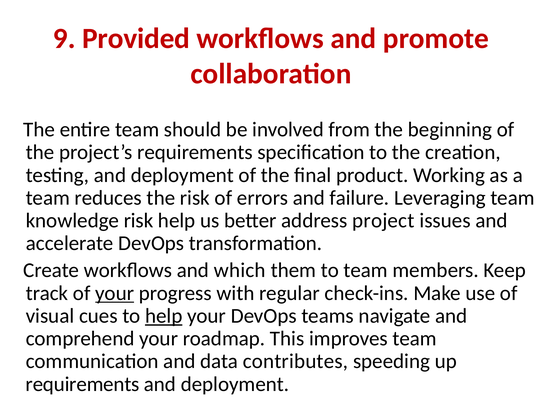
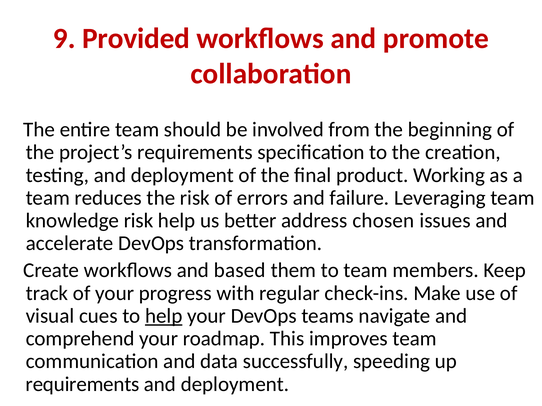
project: project -> chosen (383, 221)
which: which -> based (240, 271)
your underline: present -> none (115, 293)
contributes: contributes -> successfully (296, 362)
